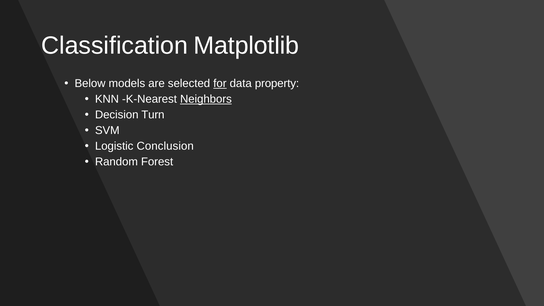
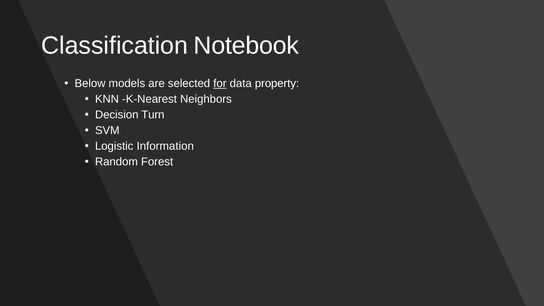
Matplotlib: Matplotlib -> Notebook (246, 46)
Neighbors underline: present -> none (206, 99)
Conclusion: Conclusion -> Information (165, 146)
